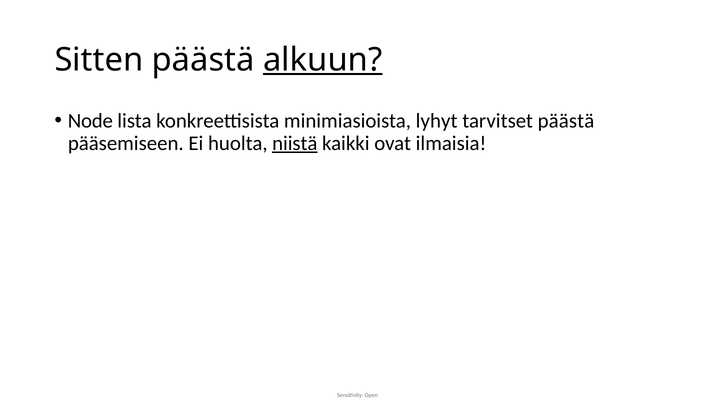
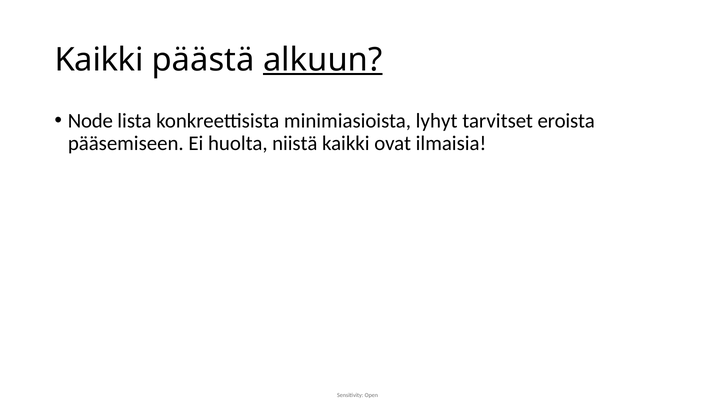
Sitten: Sitten -> Kaikki (99, 60)
tarvitset päästä: päästä -> eroista (566, 121)
niistä underline: present -> none (295, 143)
